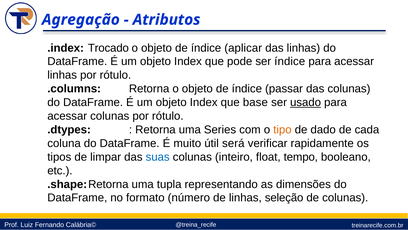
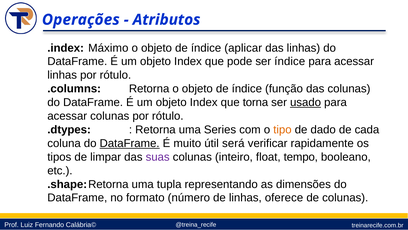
Agregação: Agregação -> Operações (81, 20)
Trocado: Trocado -> Máximo (108, 48)
passar: passar -> função (284, 89)
base: base -> torna (255, 102)
DataFrame underline: none -> present (130, 143)
suas colour: blue -> purple (158, 157)
seleção: seleção -> oferece (284, 197)
